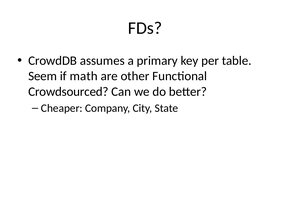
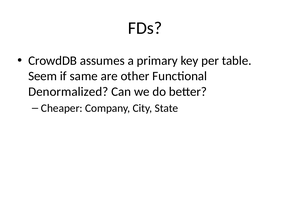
math: math -> same (84, 76)
Crowdsourced: Crowdsourced -> Denormalized (68, 92)
